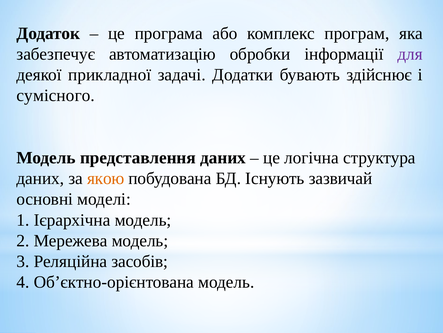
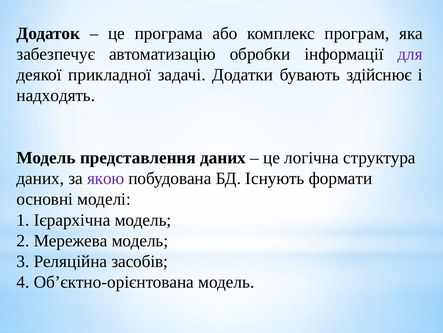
сумісного: сумісного -> надходять (56, 95)
якою colour: orange -> purple (106, 178)
зазвичай: зазвичай -> формати (340, 178)
